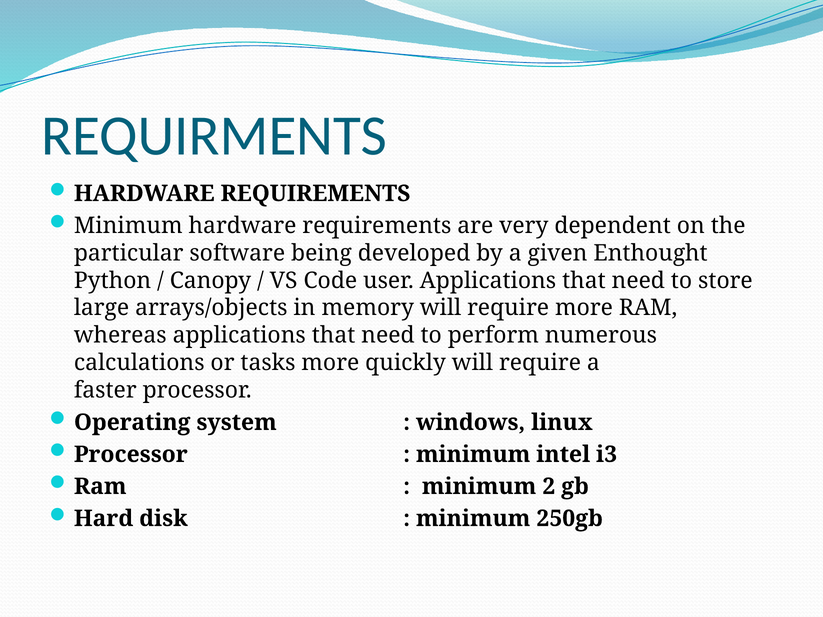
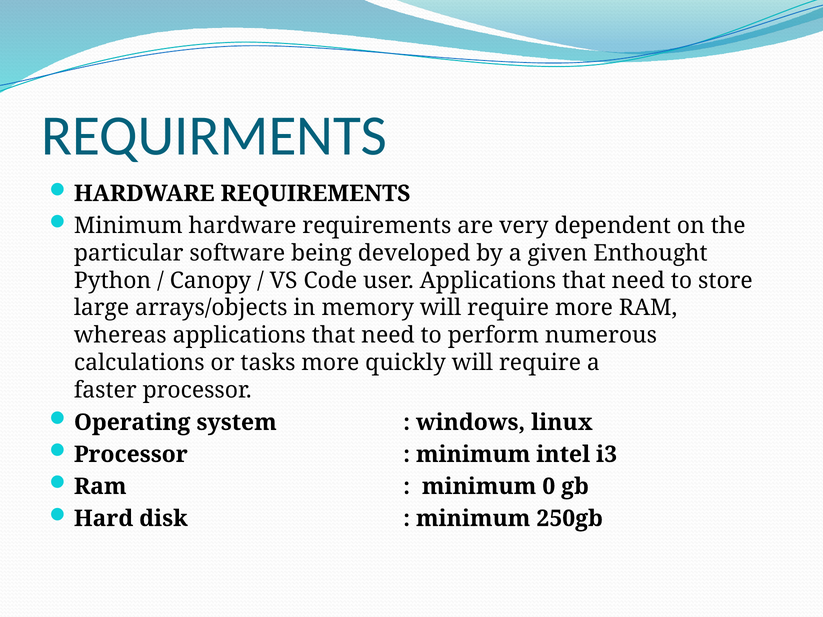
2: 2 -> 0 (549, 487)
